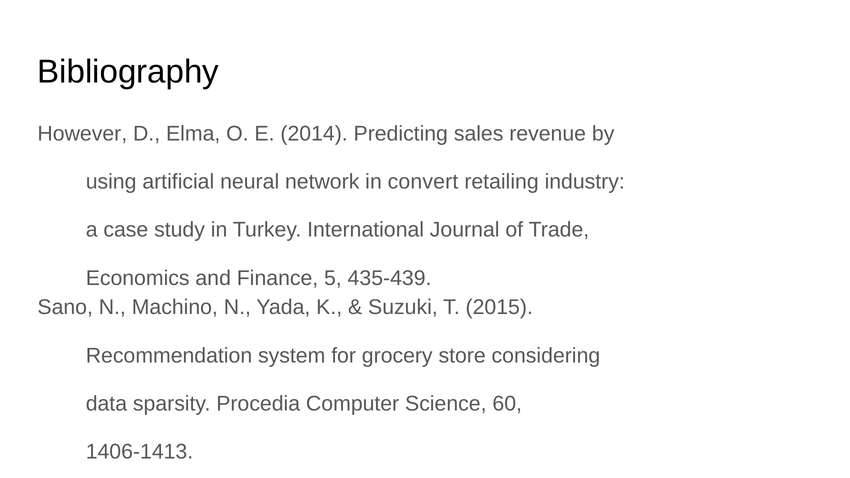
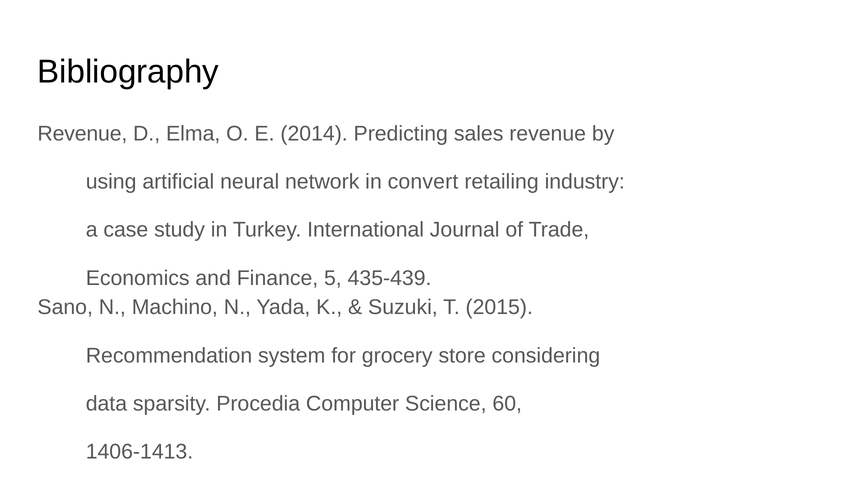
However: However -> Revenue (82, 134)
